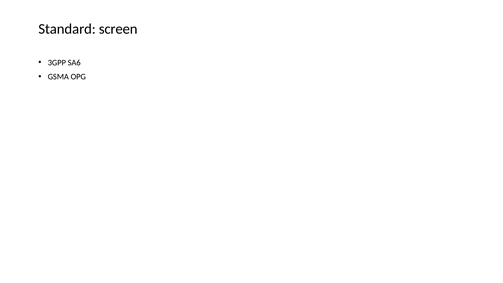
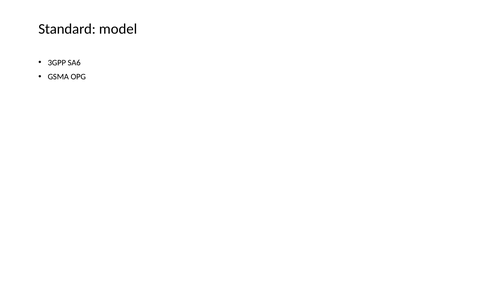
screen: screen -> model (118, 29)
